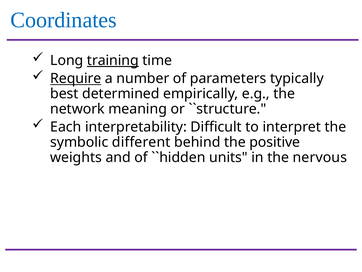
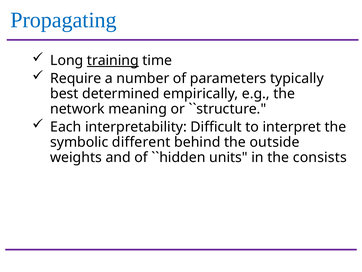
Coordinates: Coordinates -> Propagating (64, 20)
Require underline: present -> none (76, 78)
positive: positive -> outside (275, 142)
nervous: nervous -> consists (320, 157)
